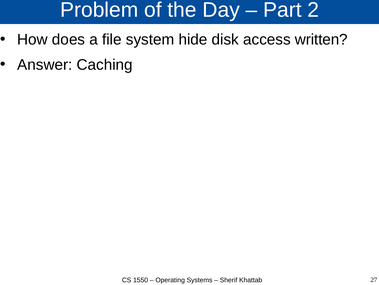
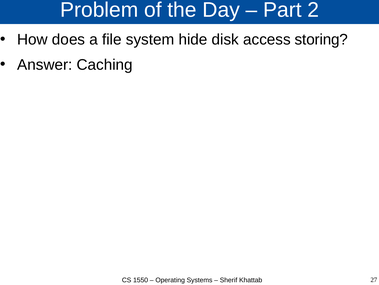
written: written -> storing (321, 39)
